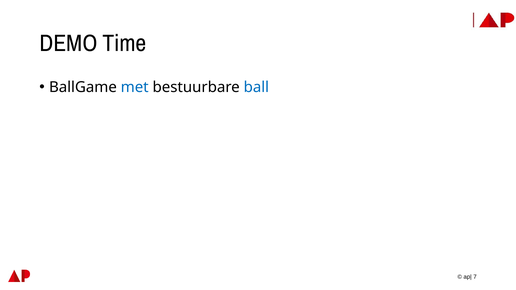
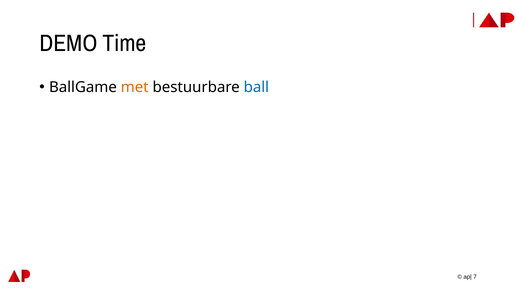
met colour: blue -> orange (135, 87)
